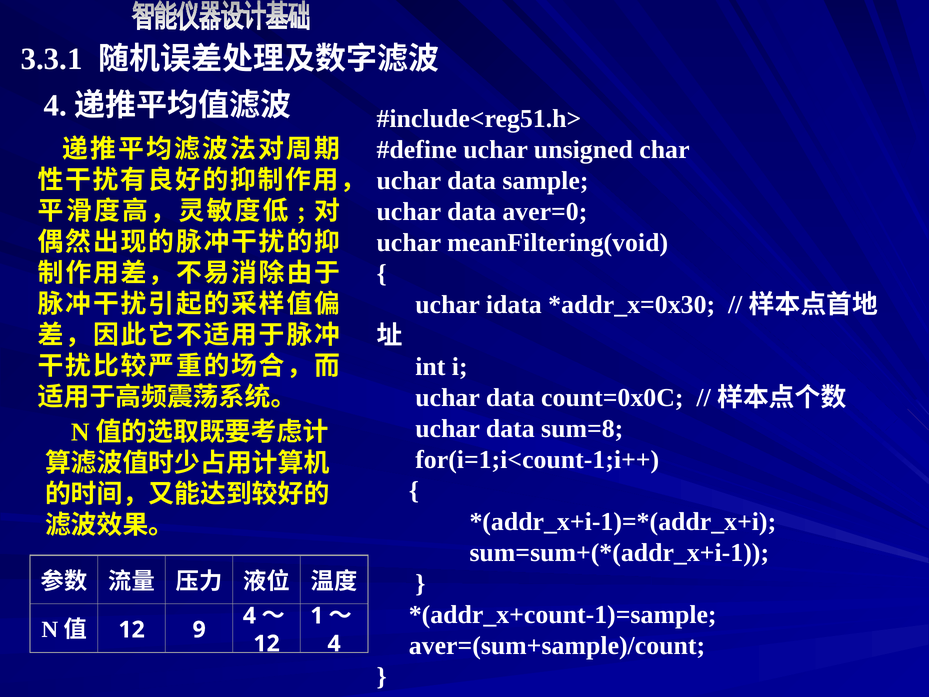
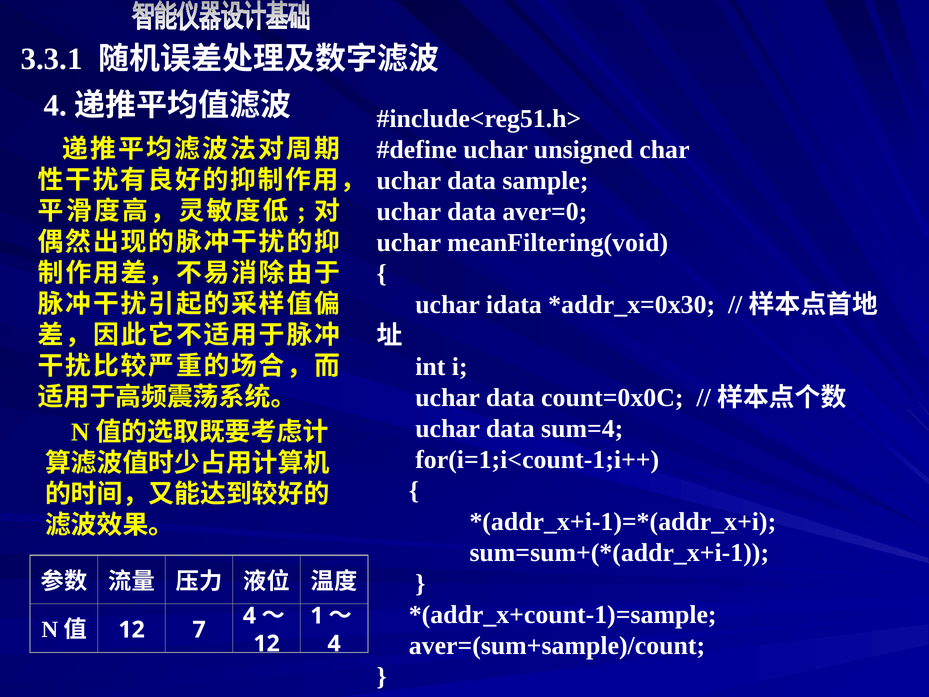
sum=8: sum=8 -> sum=4 (582, 428)
9: 9 -> 7 (199, 630)
